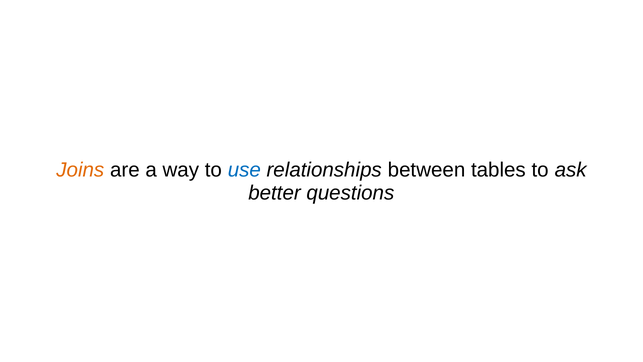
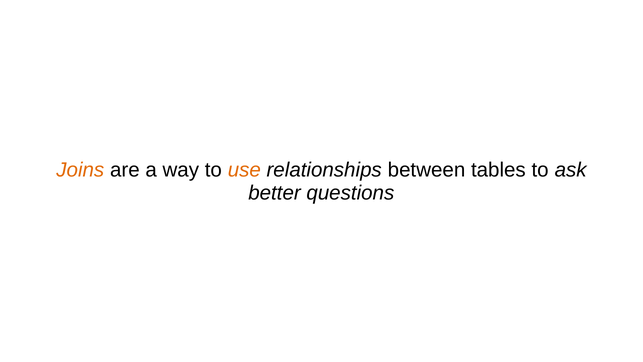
use colour: blue -> orange (244, 170)
